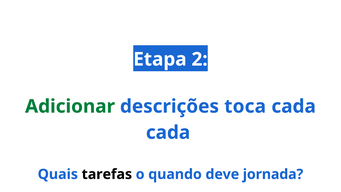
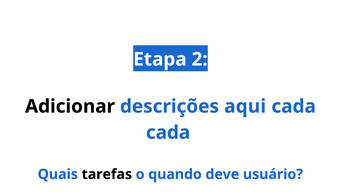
Adicionar colour: green -> black (70, 106)
toca: toca -> aqui (245, 106)
jornada: jornada -> usuário (273, 174)
